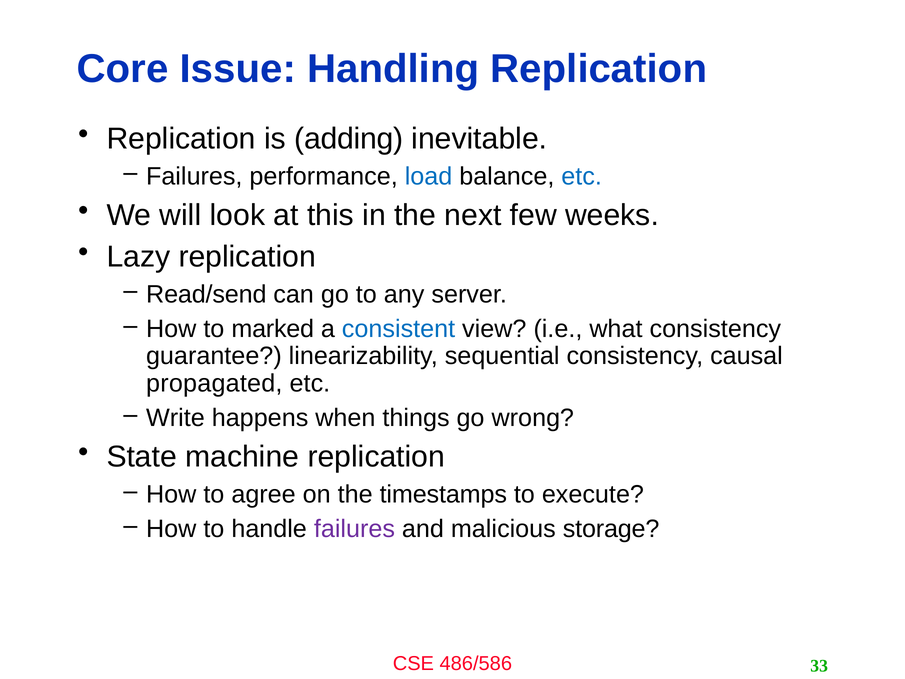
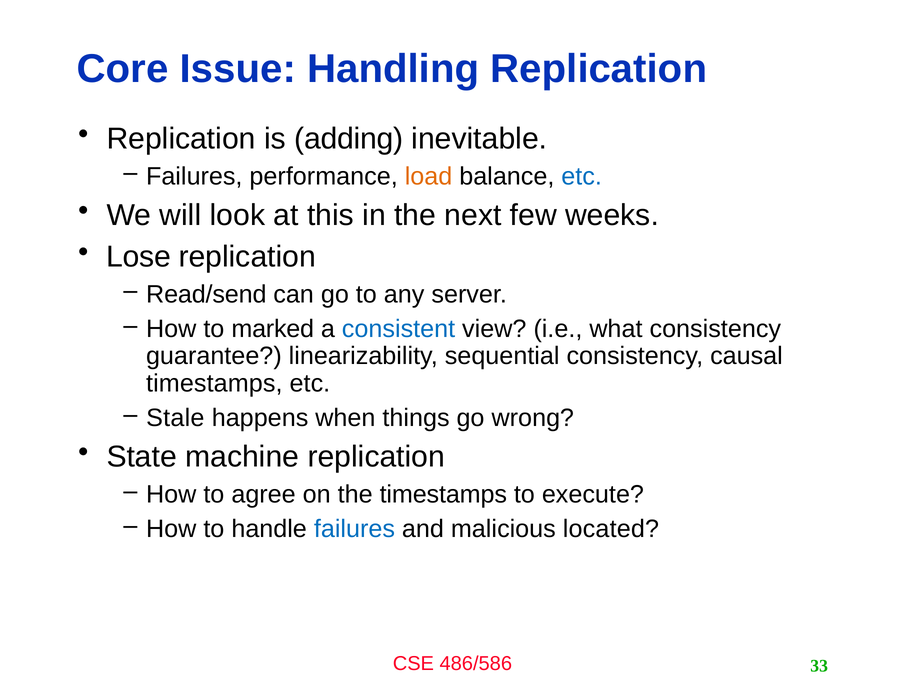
load colour: blue -> orange (429, 176)
Lazy: Lazy -> Lose (139, 257)
propagated: propagated -> timestamps (214, 383)
Write: Write -> Stale (175, 418)
failures colour: purple -> blue (354, 529)
storage: storage -> located (611, 529)
